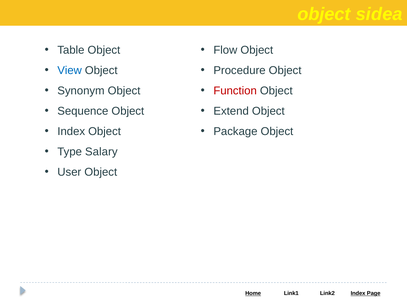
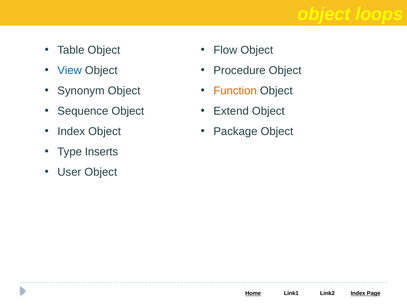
sidea: sidea -> loops (379, 14)
Function colour: red -> orange (235, 91)
Salary: Salary -> Inserts (101, 152)
